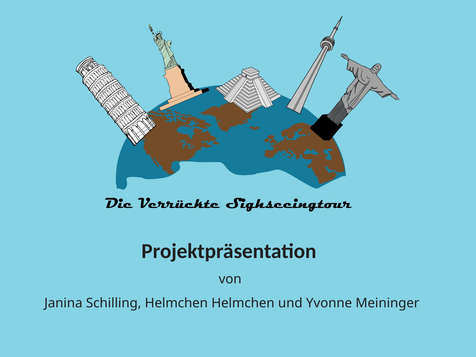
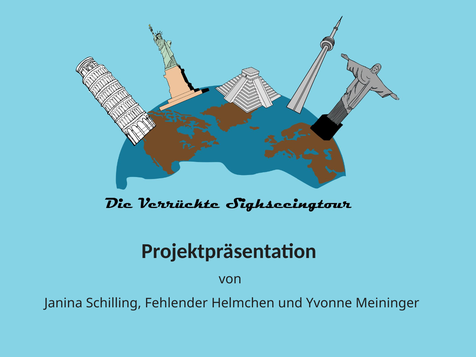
Schilling Helmchen: Helmchen -> Fehlender (176, 303)
